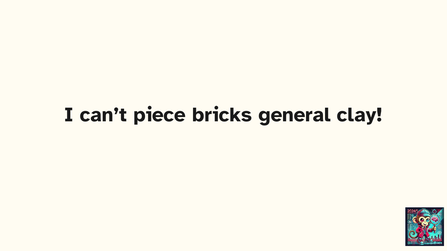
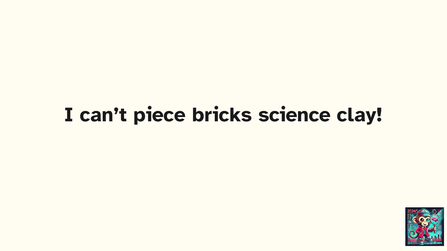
general: general -> science (295, 115)
